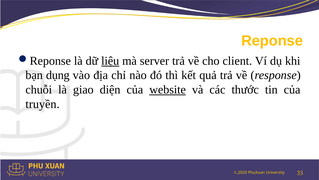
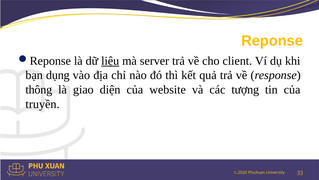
chuỗi: chuỗi -> thông (39, 89)
website underline: present -> none (168, 89)
thước: thước -> tượng (245, 89)
